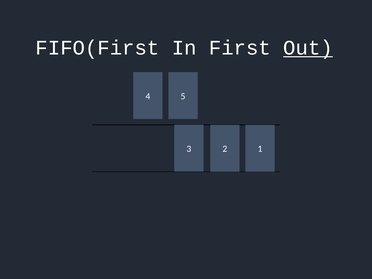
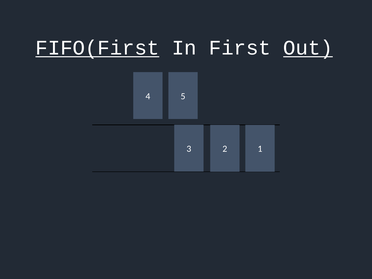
FIFO(First underline: none -> present (97, 48)
